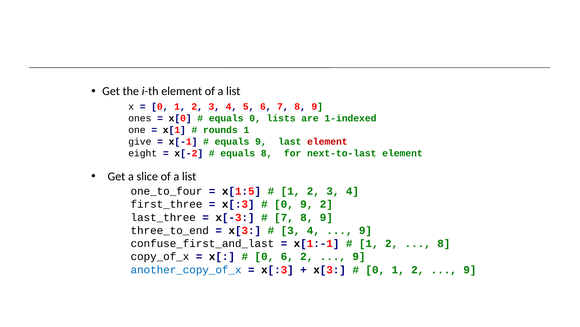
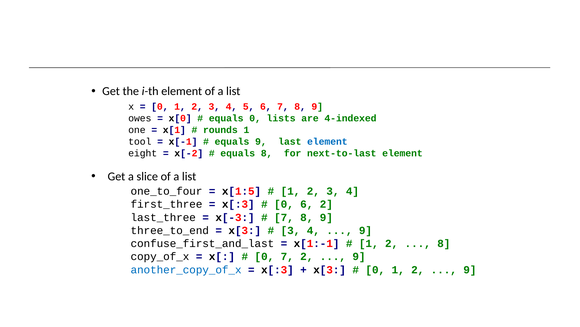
ones: ones -> owes (140, 118)
1-indexed: 1-indexed -> 4-indexed (350, 118)
give: give -> tool (140, 141)
element colour: red -> blue (327, 141)
0 9: 9 -> 6 (307, 204)
0 6: 6 -> 7 (287, 256)
